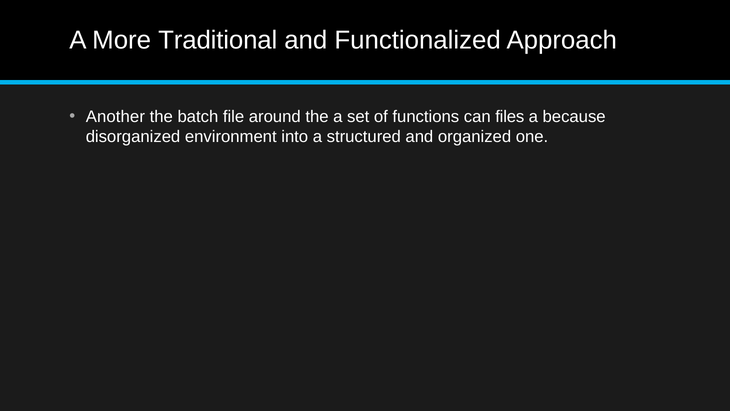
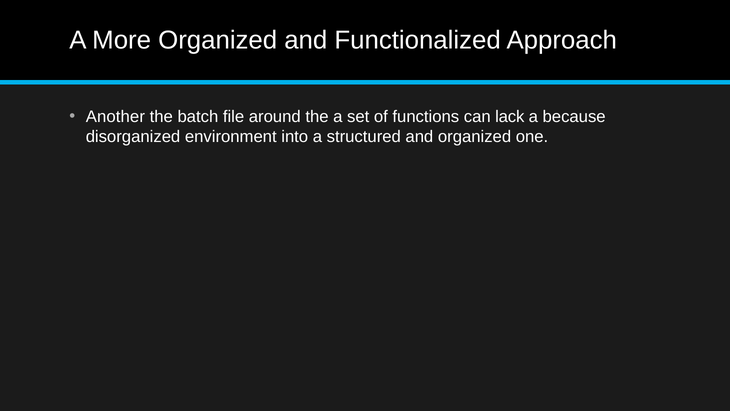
More Traditional: Traditional -> Organized (218, 40)
files: files -> lack (510, 117)
